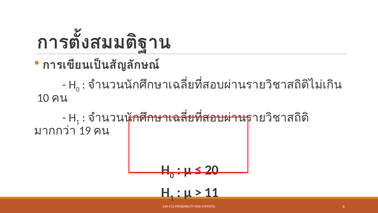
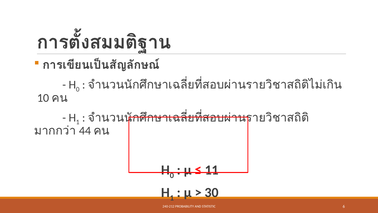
19: 19 -> 44 (85, 131)
20: 20 -> 11 (212, 170)
11: 11 -> 30 (212, 192)
